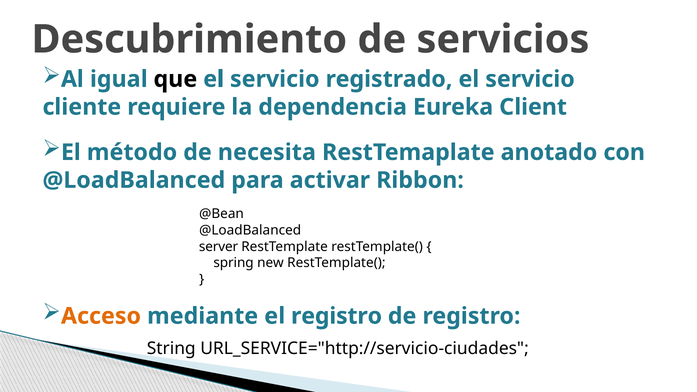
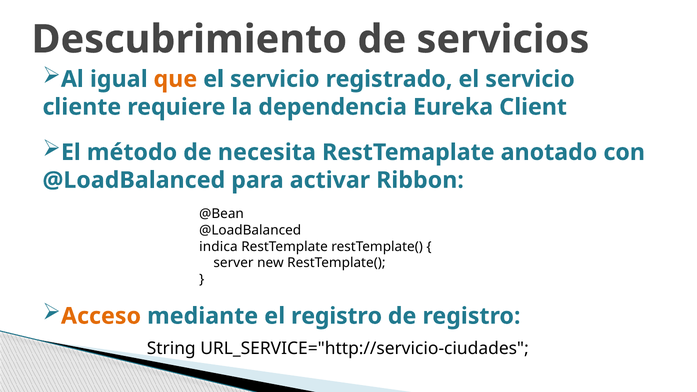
que colour: black -> orange (175, 79)
server: server -> indica (218, 247)
spring: spring -> server (233, 263)
